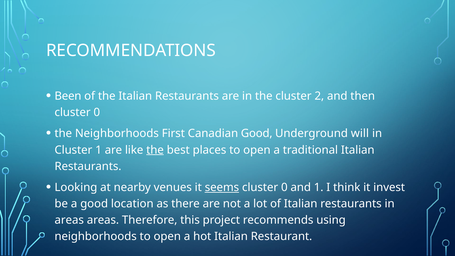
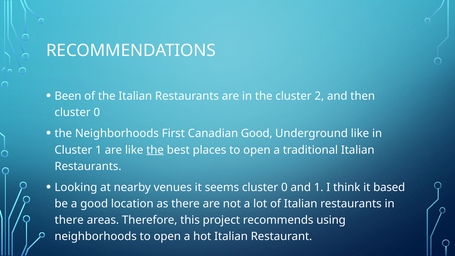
Underground will: will -> like (360, 134)
seems underline: present -> none (222, 187)
invest: invest -> based (389, 187)
areas: areas -> there (69, 220)
